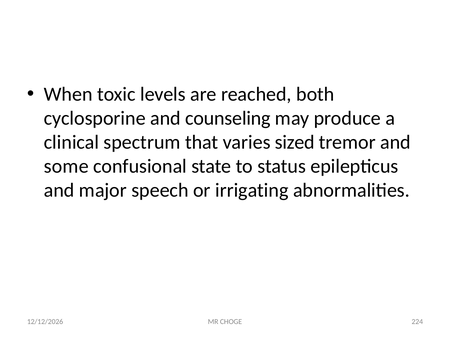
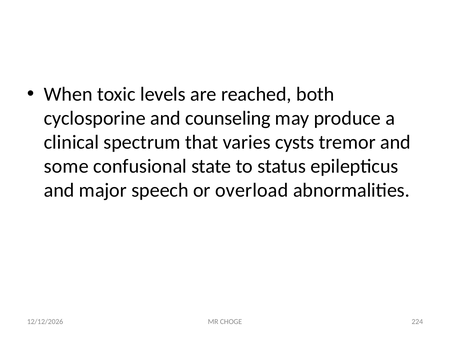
sized: sized -> cysts (295, 142)
irrigating: irrigating -> overload (252, 191)
